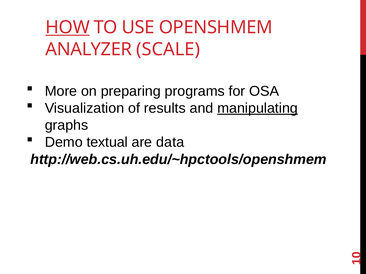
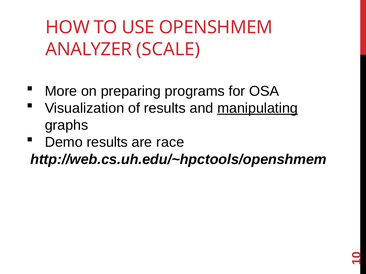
HOW underline: present -> none (68, 28)
Demo textual: textual -> results (107, 143)
data: data -> race (170, 143)
